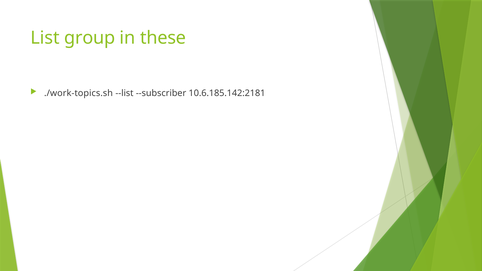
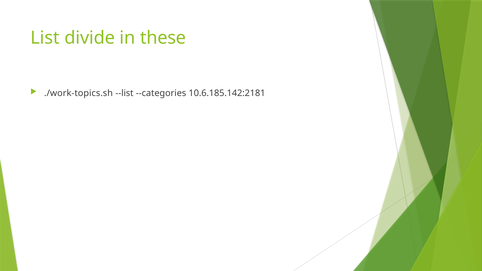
group: group -> divide (90, 38)
--subscriber: --subscriber -> --categories (161, 93)
